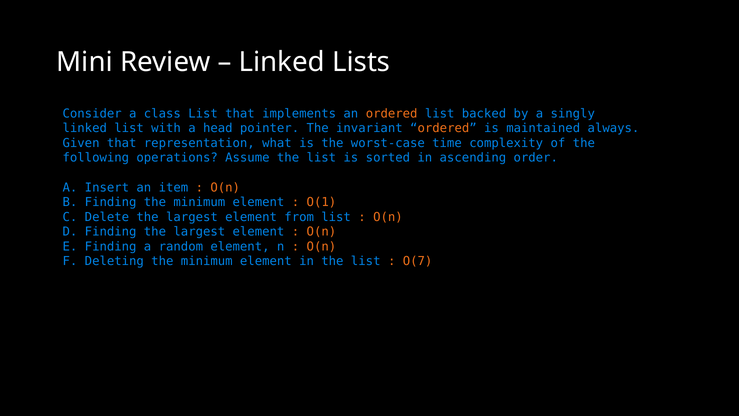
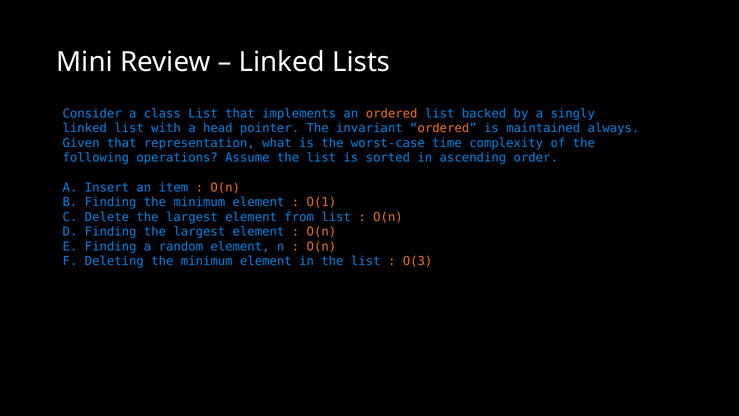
O(7: O(7 -> O(3 (418, 261)
